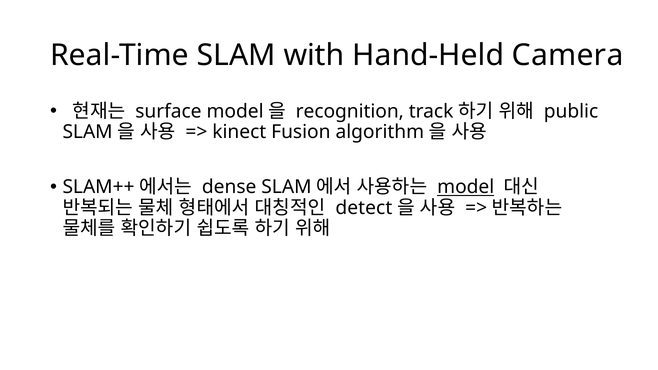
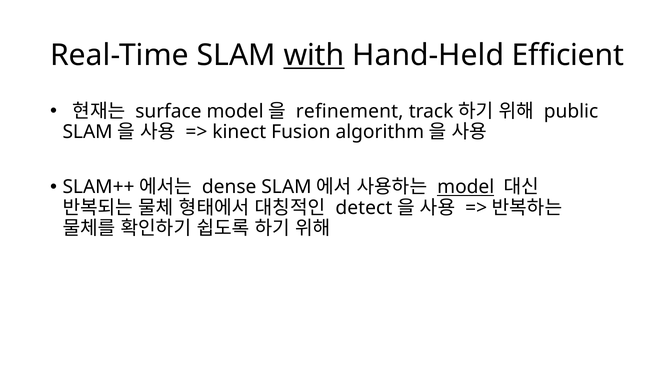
with underline: none -> present (314, 55)
Camera: Camera -> Efficient (568, 55)
recognition: recognition -> refinement (350, 111)
